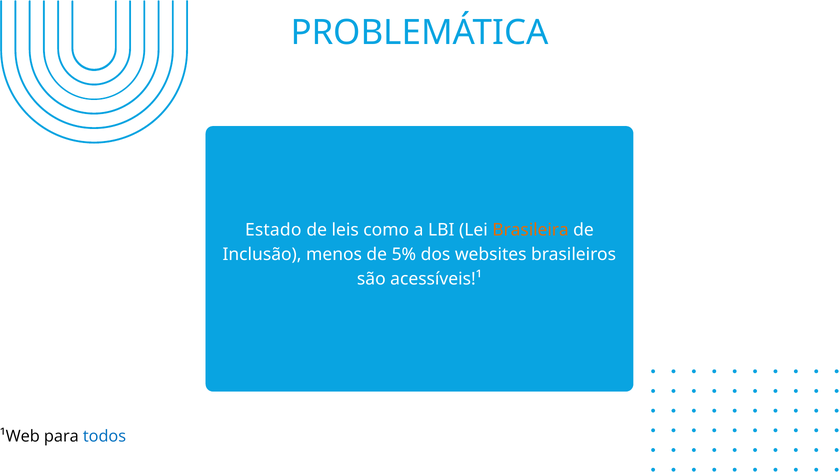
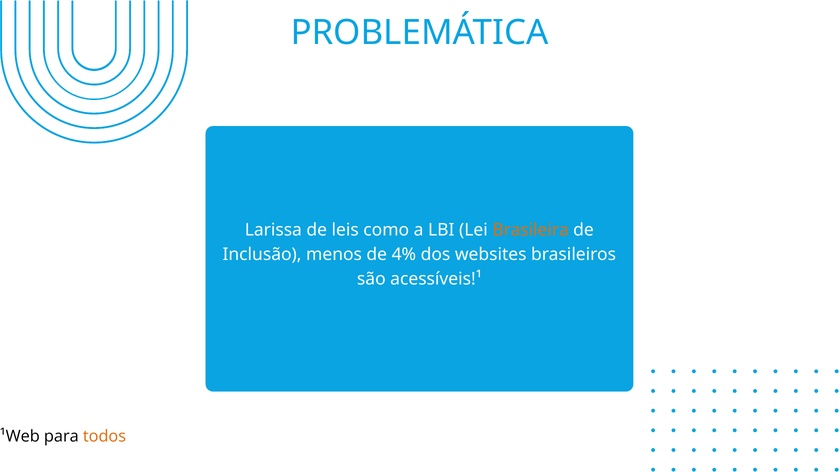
Estado: Estado -> Larissa (273, 230)
5%: 5% -> 4% (404, 254)
todos colour: blue -> orange (104, 436)
